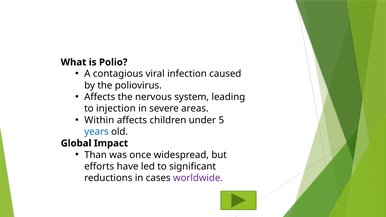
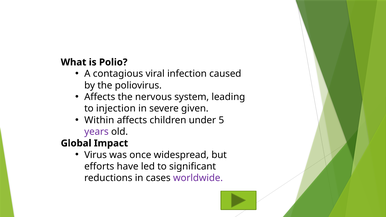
areas: areas -> given (195, 109)
years colour: blue -> purple (96, 132)
Than: Than -> Virus (96, 155)
